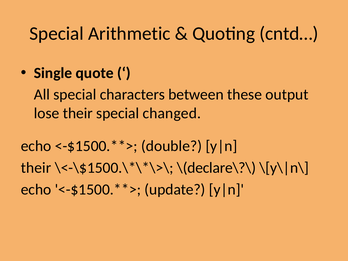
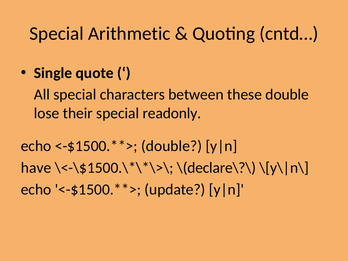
these output: output -> double (287, 95)
changed: changed -> readonly (172, 113)
their: their -> have (36, 168)
